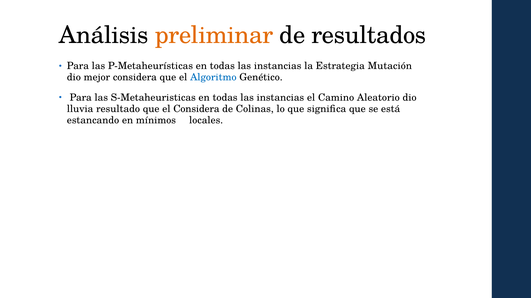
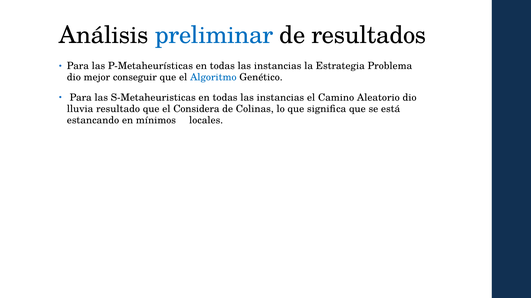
preliminar colour: orange -> blue (214, 35)
Mutación: Mutación -> Problema (390, 66)
mejor considera: considera -> conseguir (135, 78)
